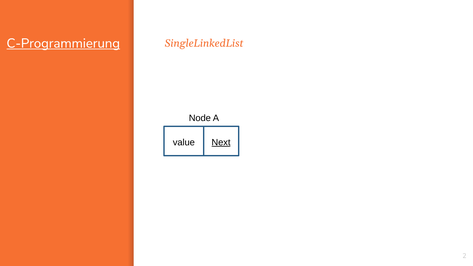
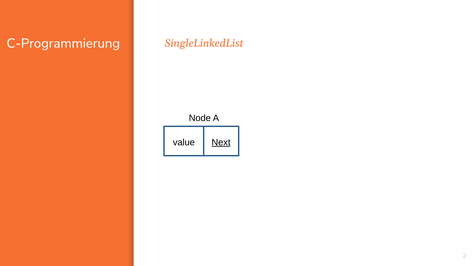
C-Programmierung underline: present -> none (63, 43)
